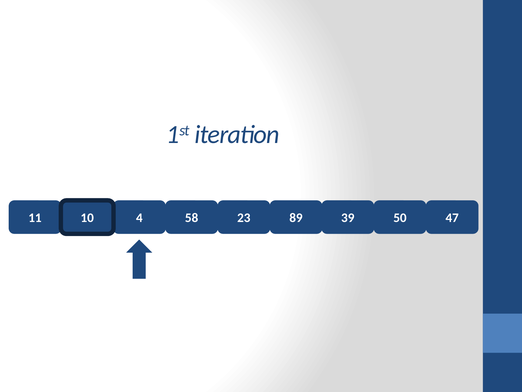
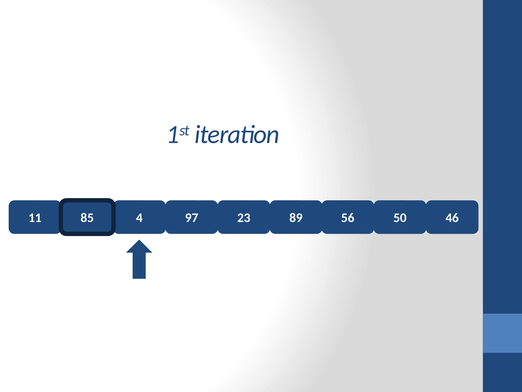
10: 10 -> 85 (87, 218)
58: 58 -> 97 (192, 218)
39: 39 -> 56 (348, 218)
47: 47 -> 46 (452, 218)
